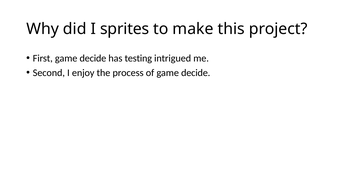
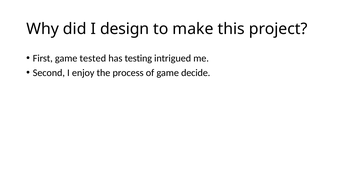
sprites: sprites -> design (125, 29)
First game decide: decide -> tested (93, 58)
